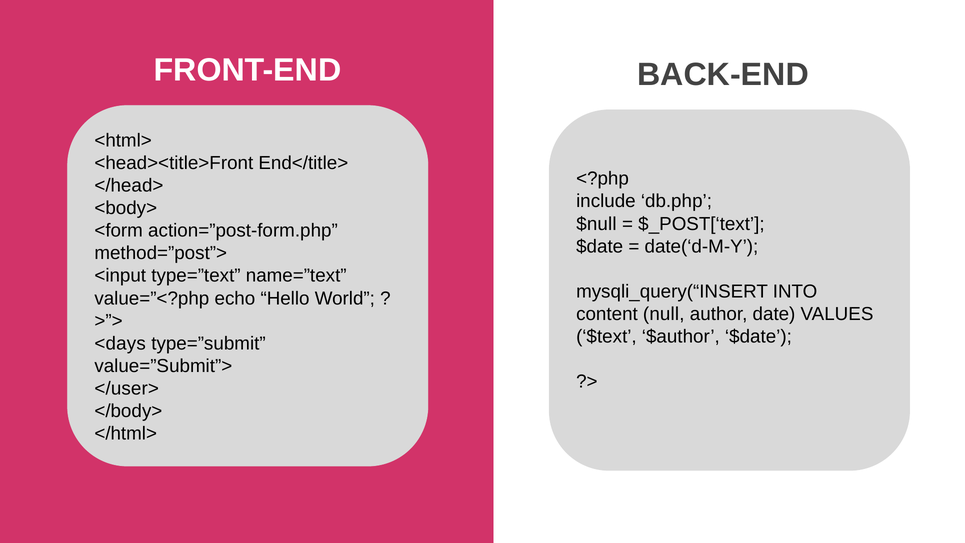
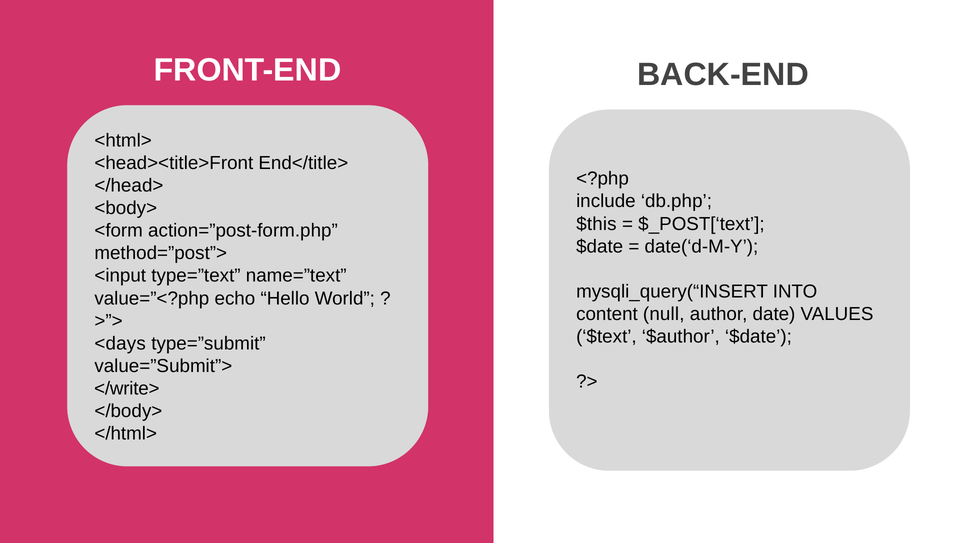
$null: $null -> $this (596, 224)
</user>: </user> -> </write> (127, 388)
